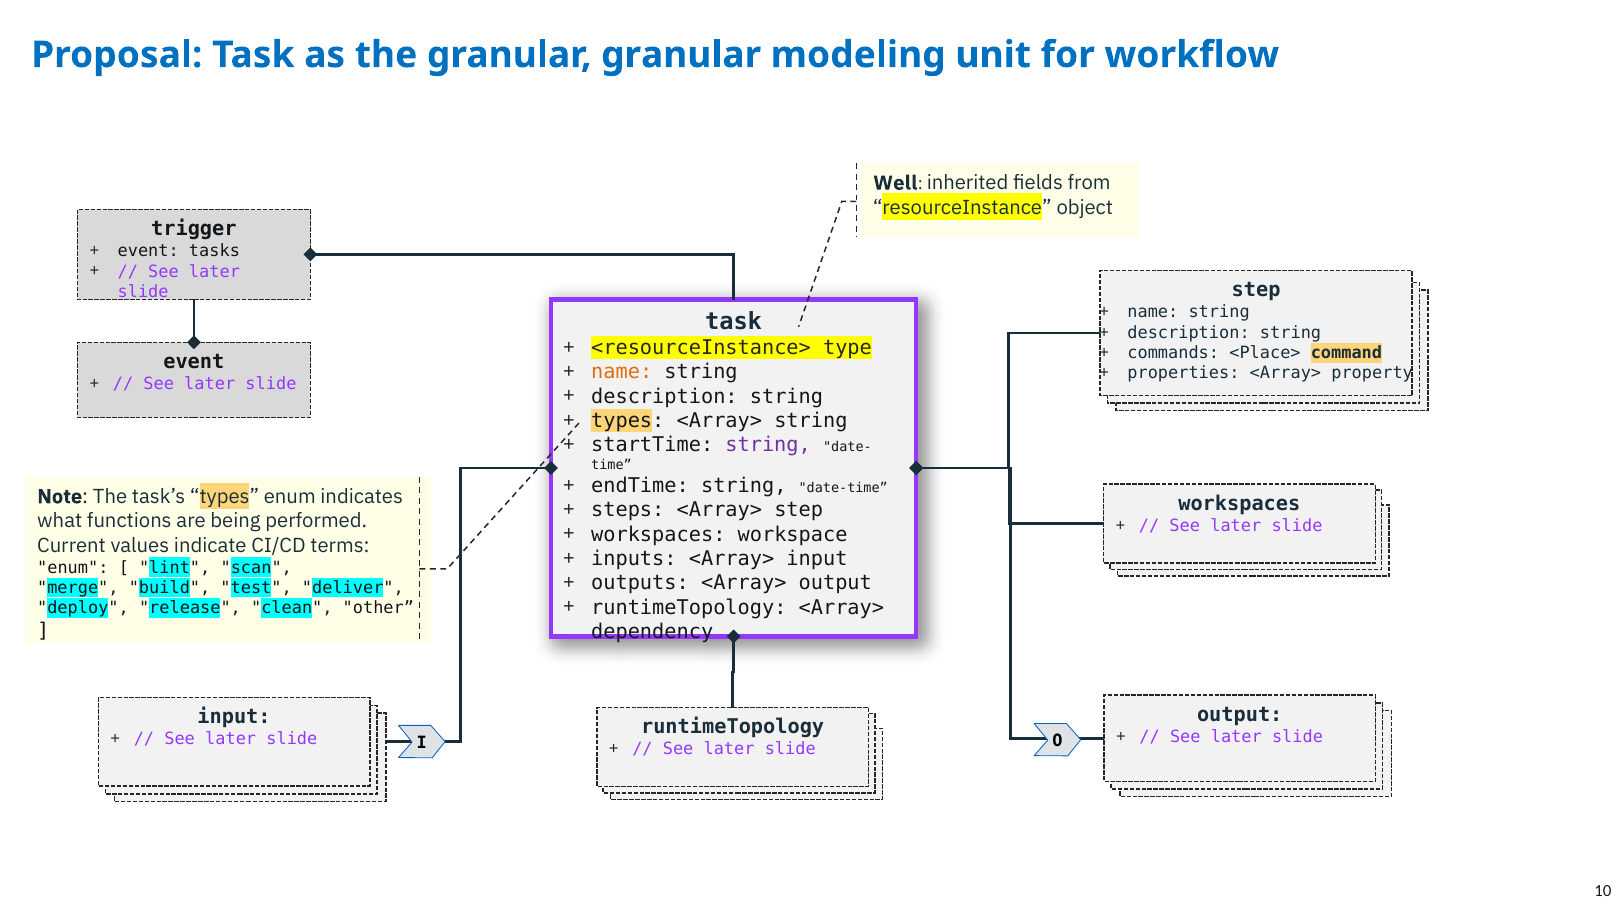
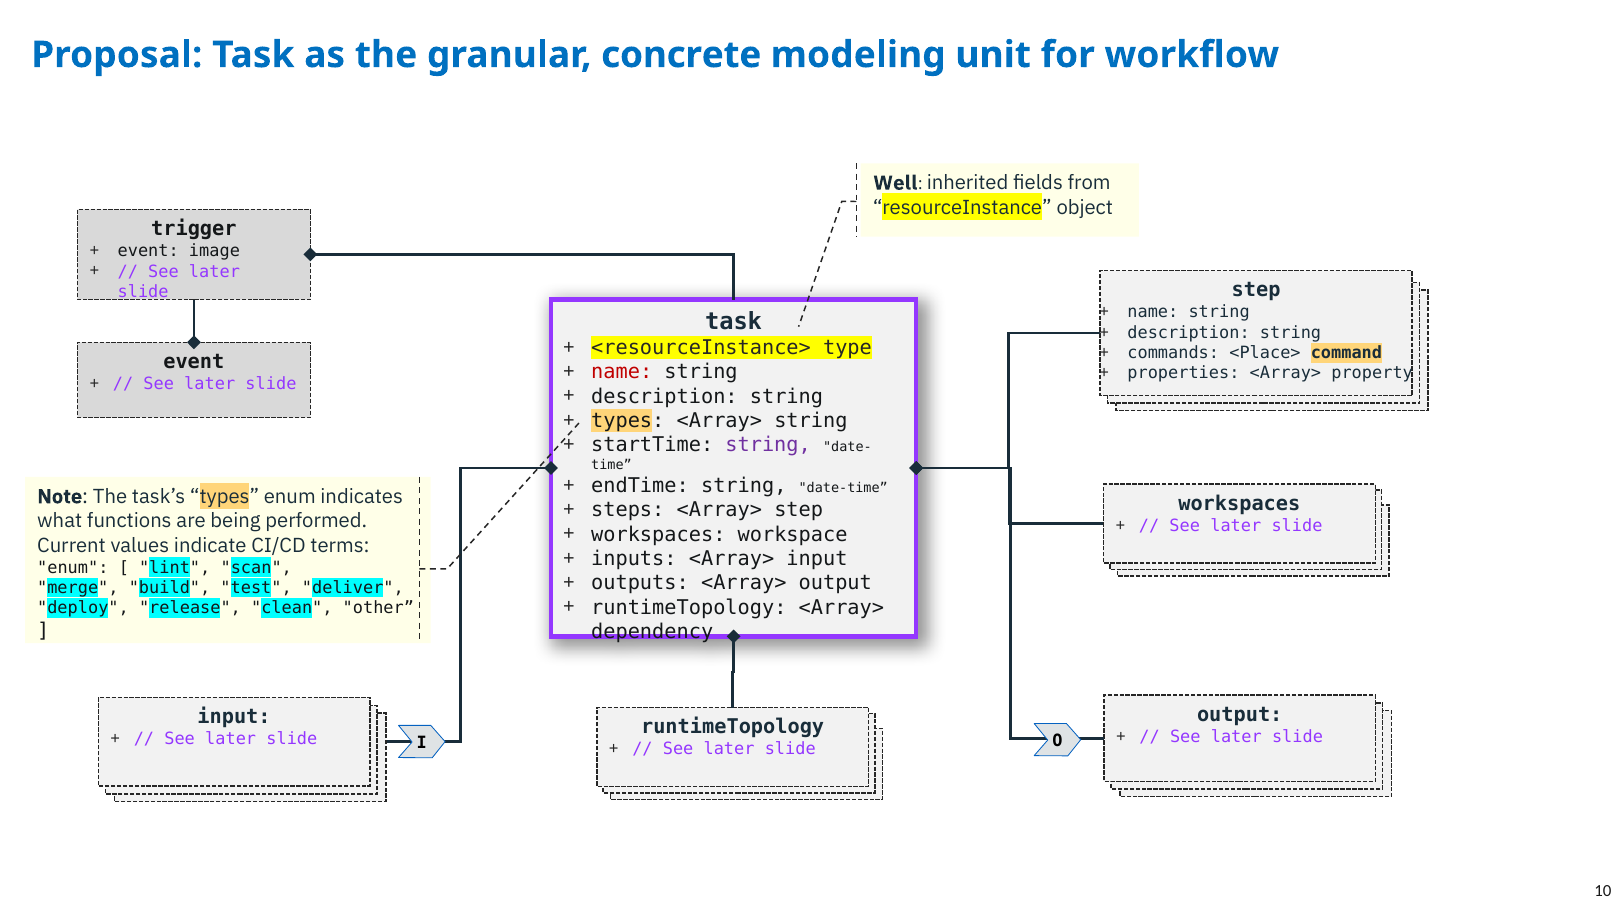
granular granular: granular -> concrete (681, 55)
tasks: tasks -> image (214, 251)
name colour: orange -> red (622, 372)
